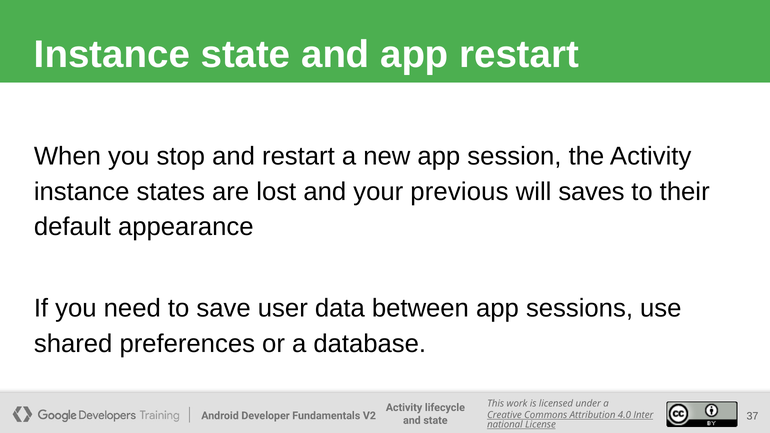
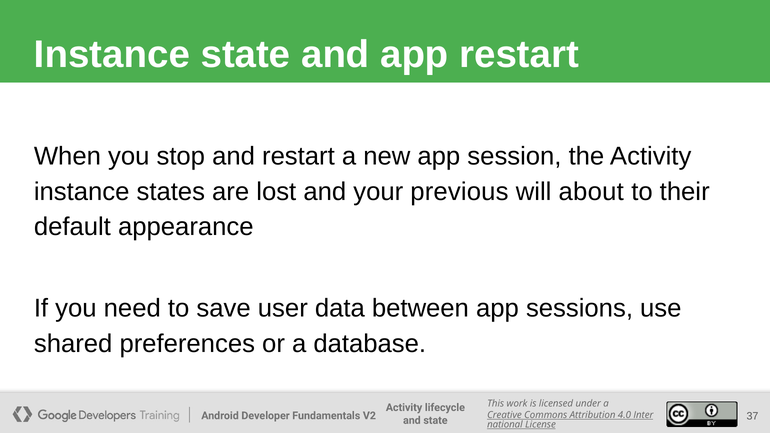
saves: saves -> about (591, 192)
